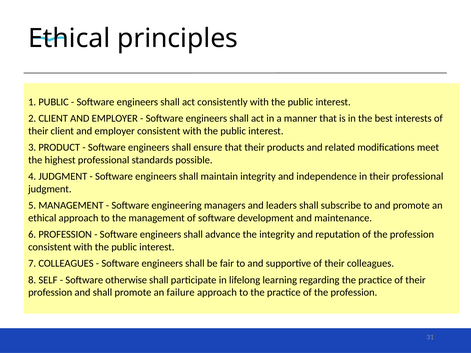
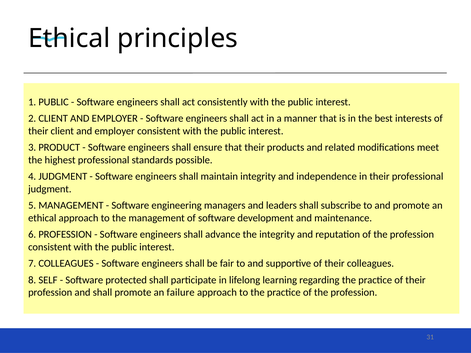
otherwise: otherwise -> protected (126, 280)
